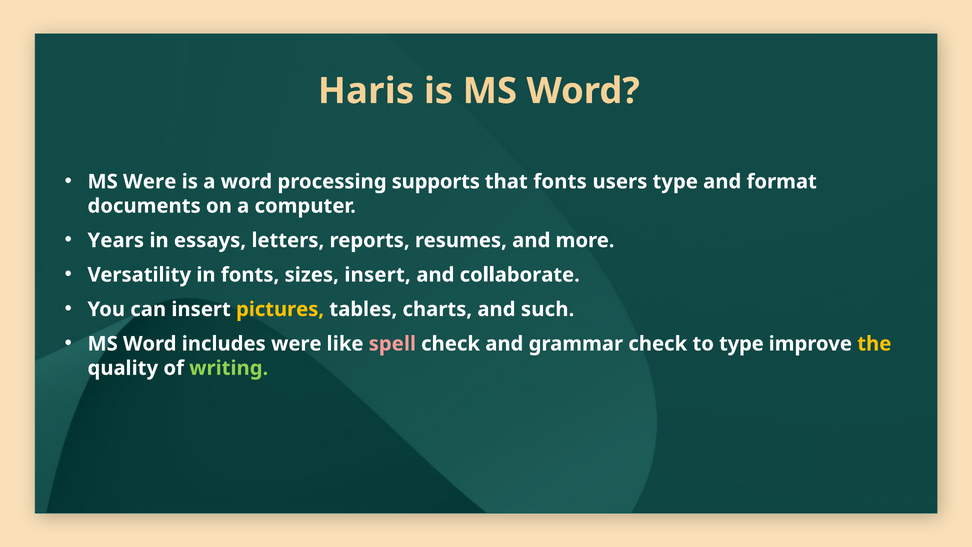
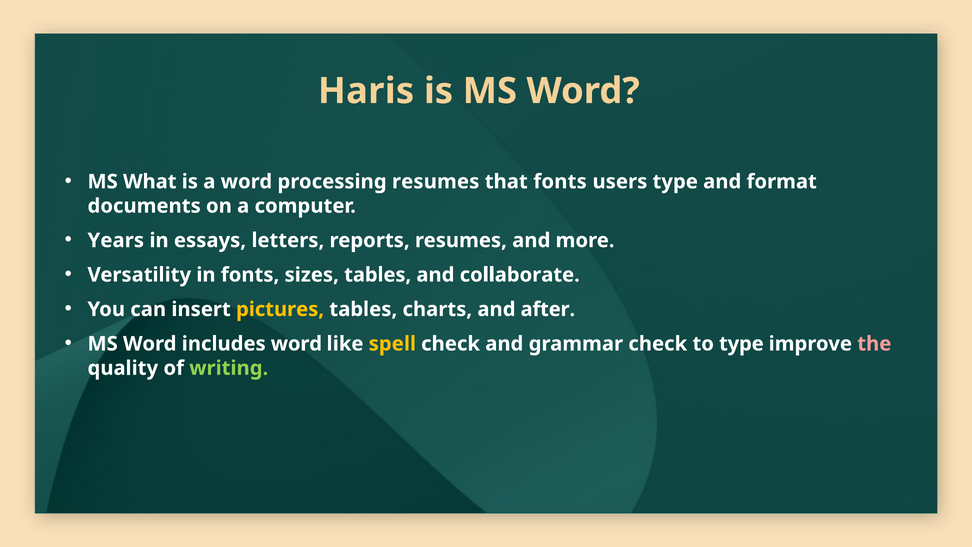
MS Were: Were -> What (150, 182)
processing supports: supports -> resumes (436, 182)
sizes insert: insert -> tables (378, 275)
such: such -> after (548, 309)
includes were: were -> word (296, 344)
spell colour: pink -> yellow (392, 344)
the colour: yellow -> pink (874, 344)
